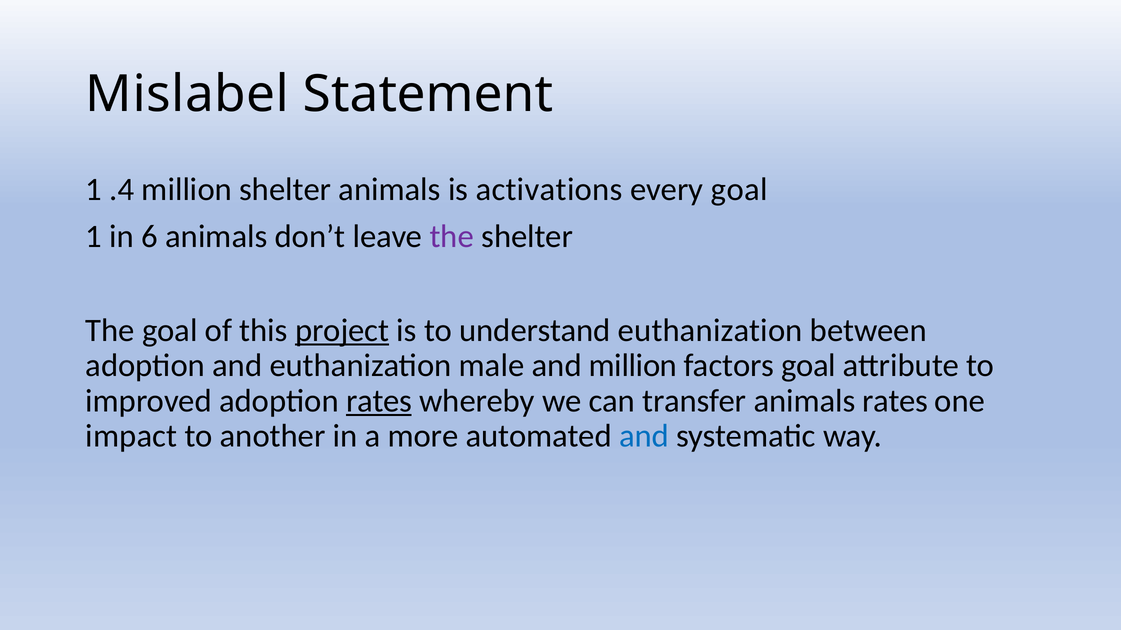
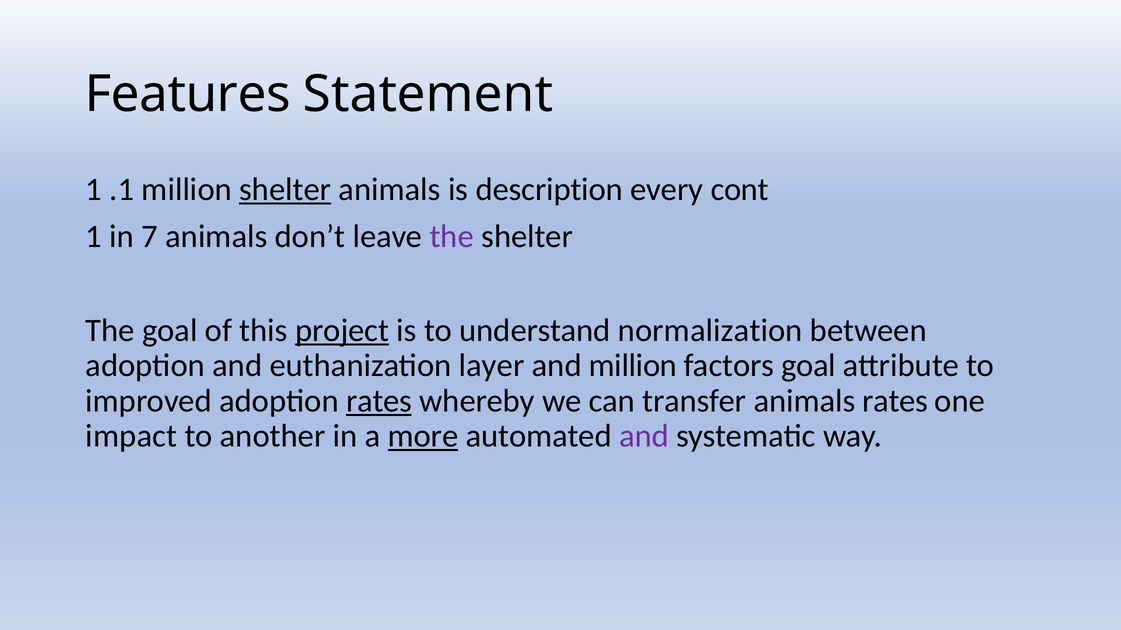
Mislabel: Mislabel -> Features (188, 94)
.4: .4 -> .1 (122, 190)
shelter underline: none -> present (285, 190)
activations: activations -> description (549, 190)
every goal: goal -> cont (740, 190)
6: 6 -> 7 (150, 237)
understand euthanization: euthanization -> normalization (710, 331)
male: male -> layer (492, 366)
more underline: none -> present (423, 436)
and colour: blue -> purple (644, 436)
